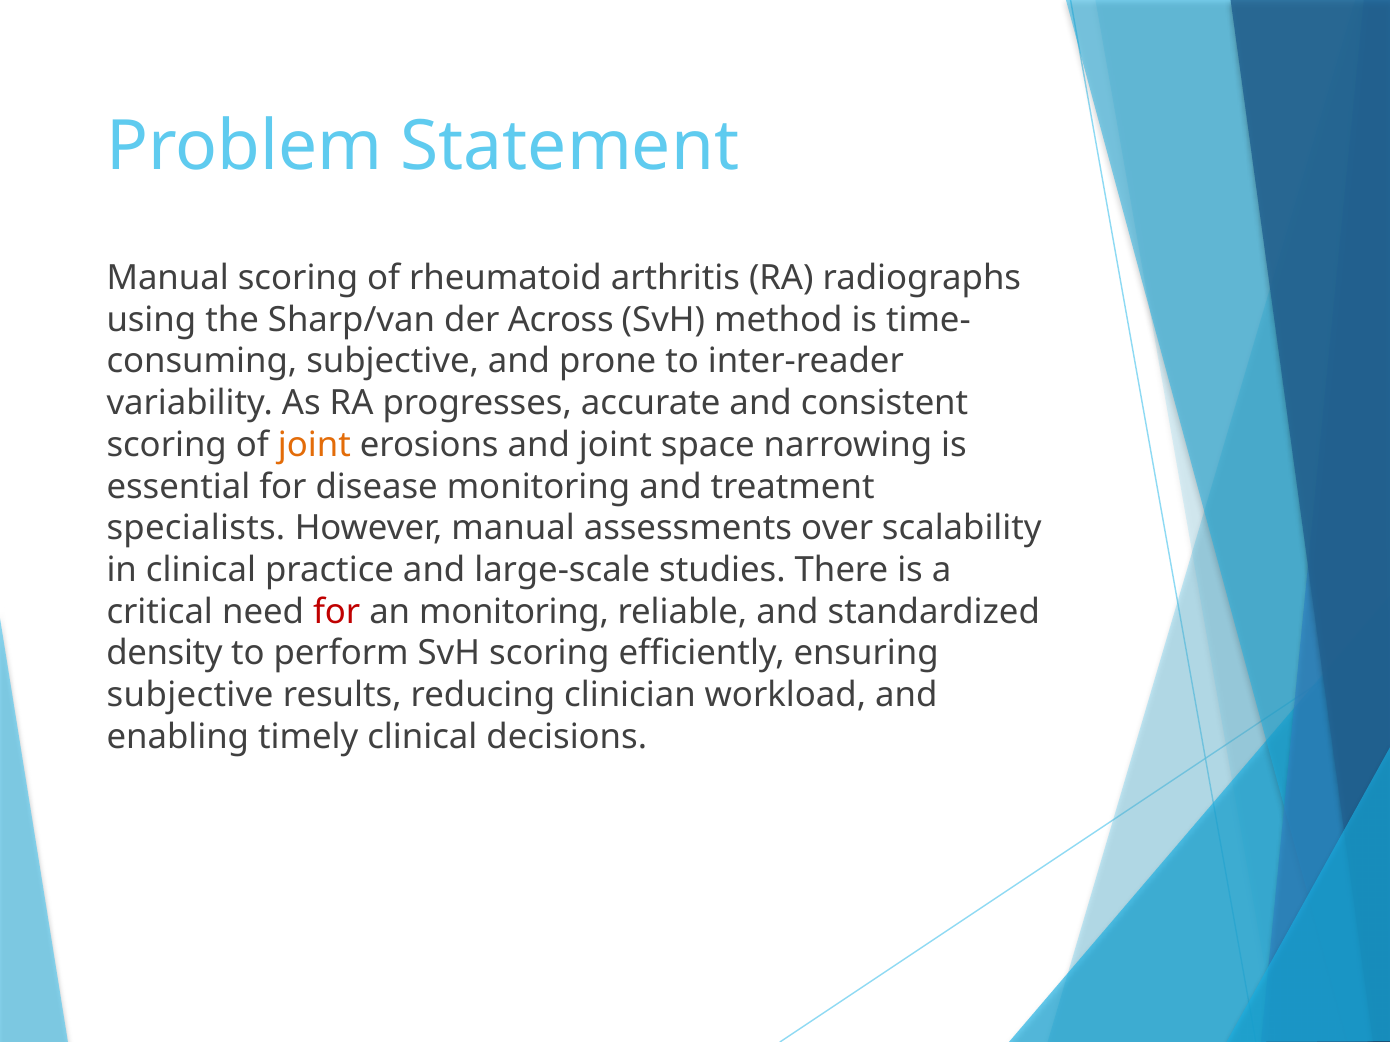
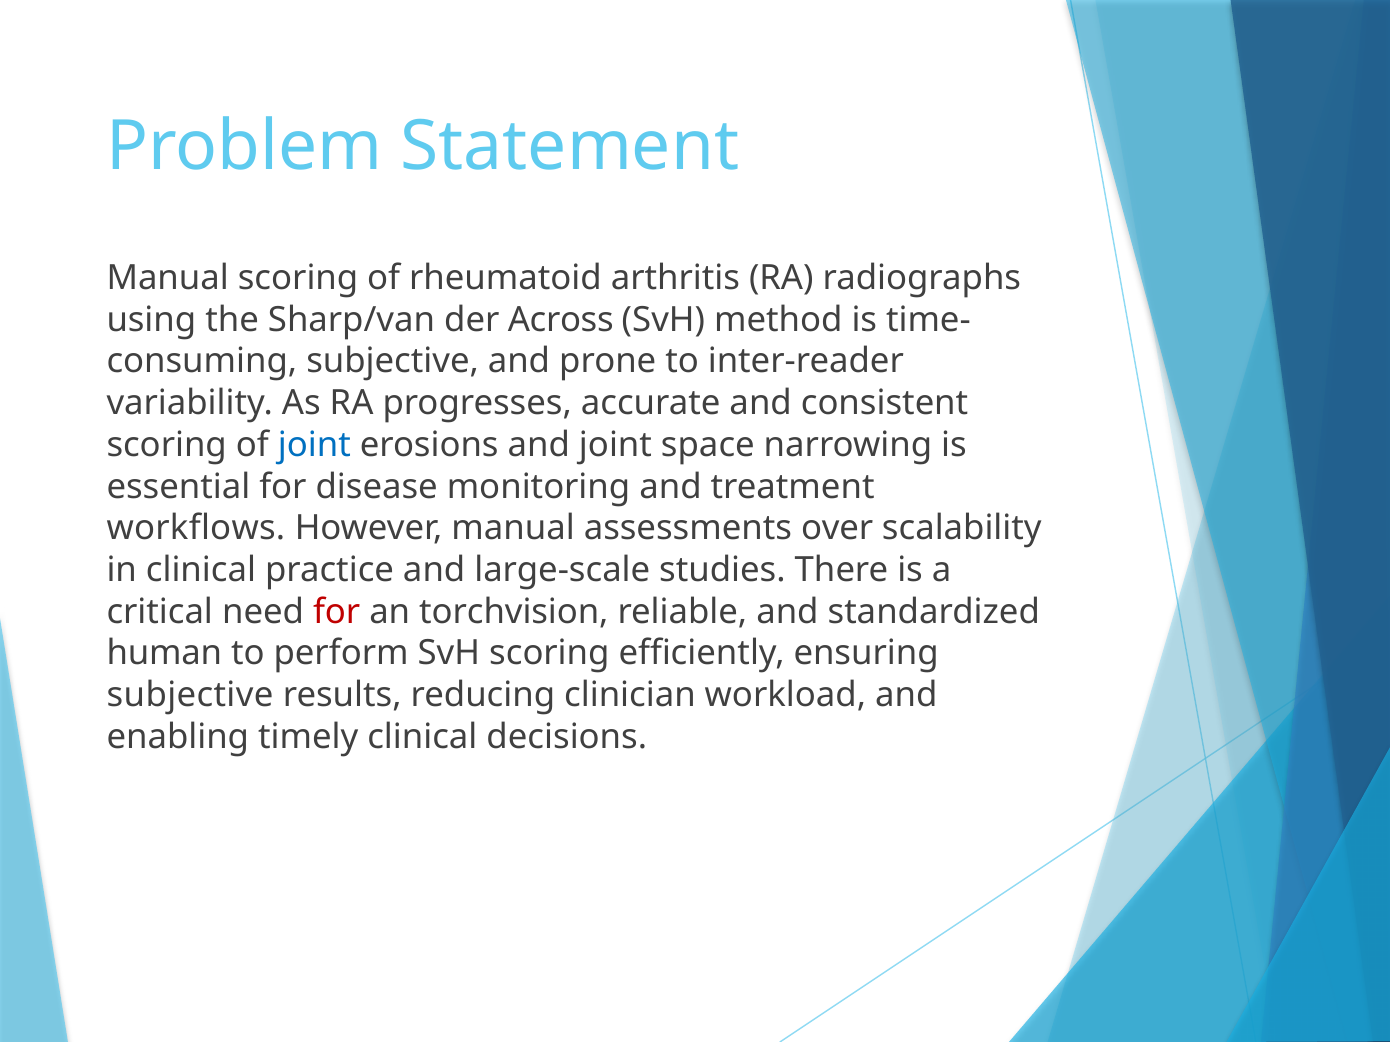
joint colour: orange -> blue (314, 445)
specialists: specialists -> workflows (196, 528)
an monitoring: monitoring -> torchvision (514, 612)
density: density -> human (164, 654)
